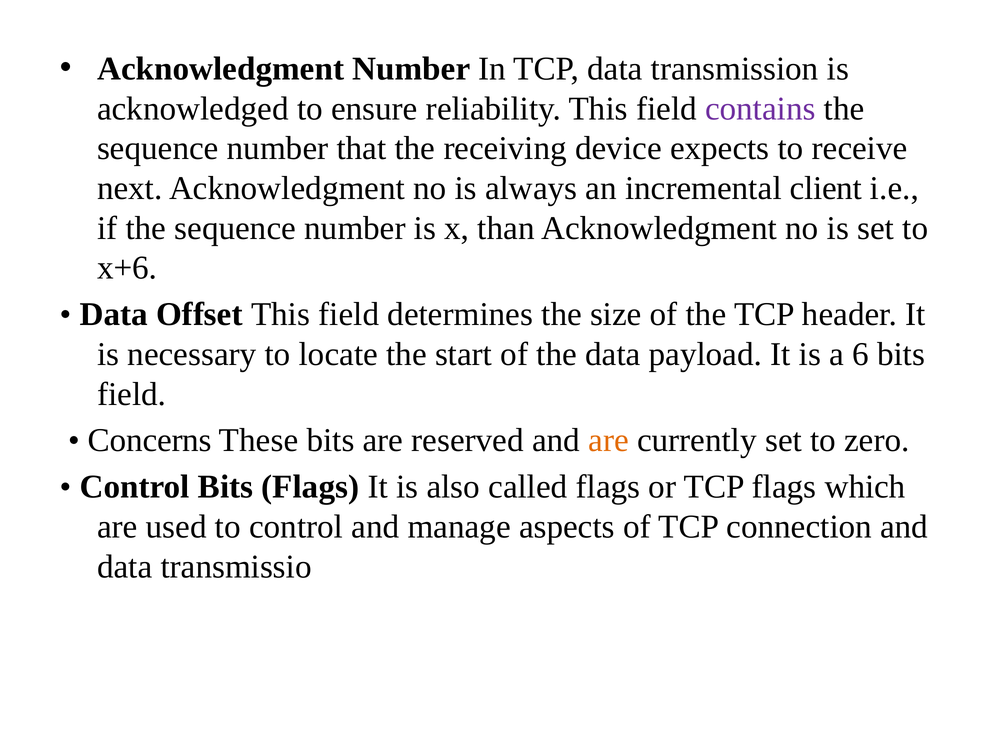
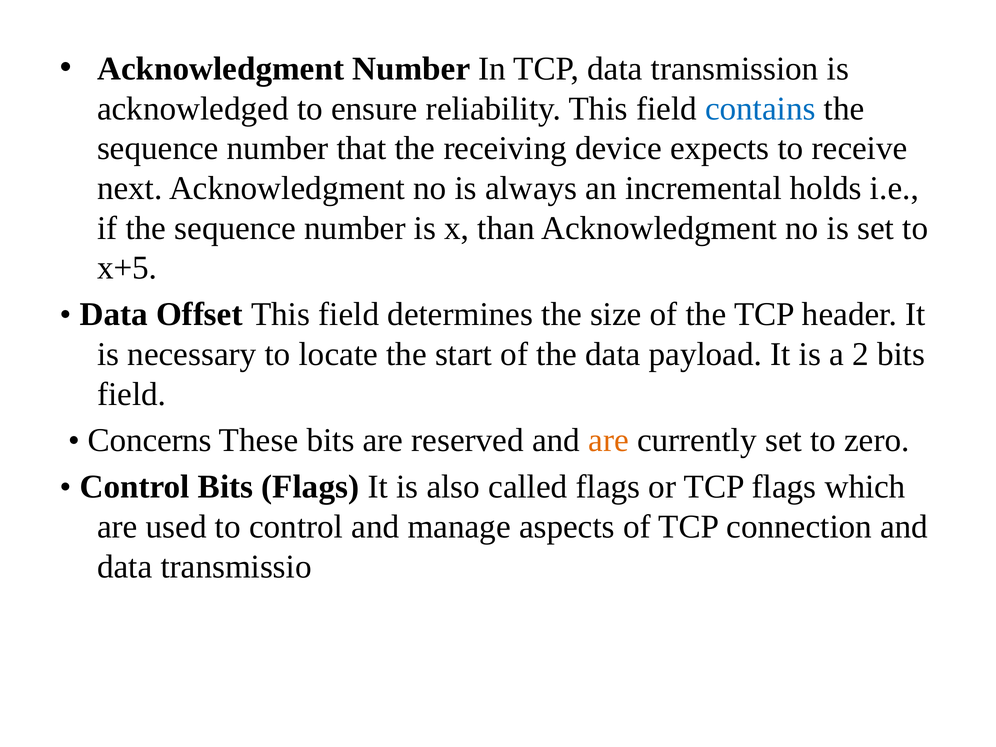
contains colour: purple -> blue (760, 109)
client: client -> holds (826, 188)
x+6: x+6 -> x+5 (127, 268)
6: 6 -> 2 (860, 354)
